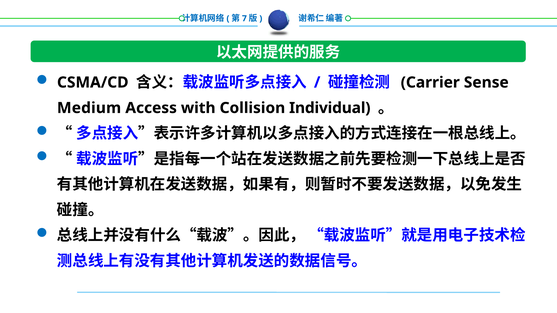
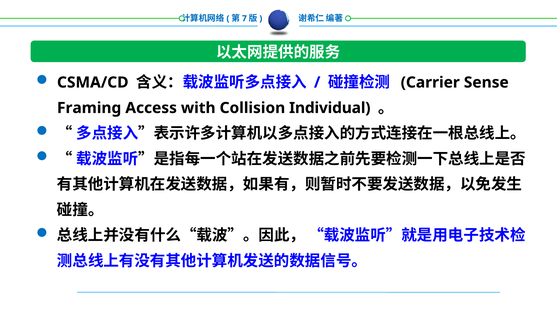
Medium: Medium -> Framing (89, 108)
